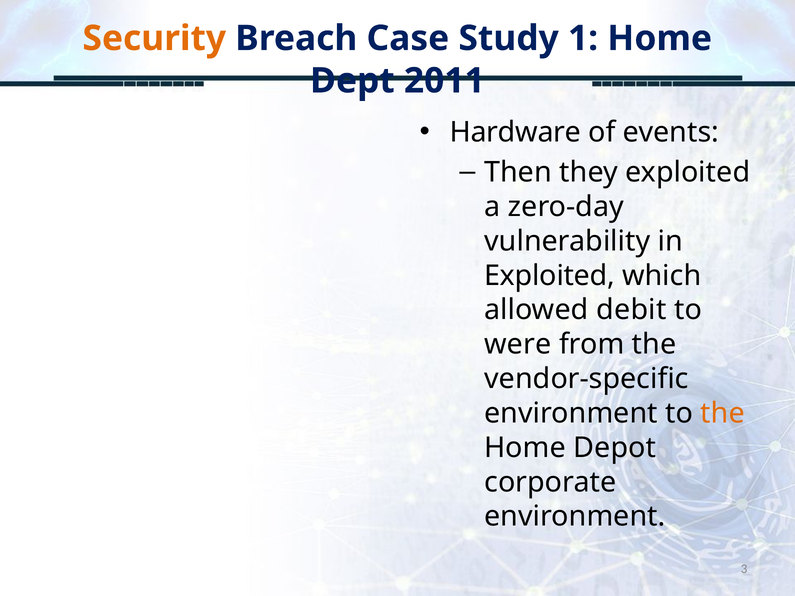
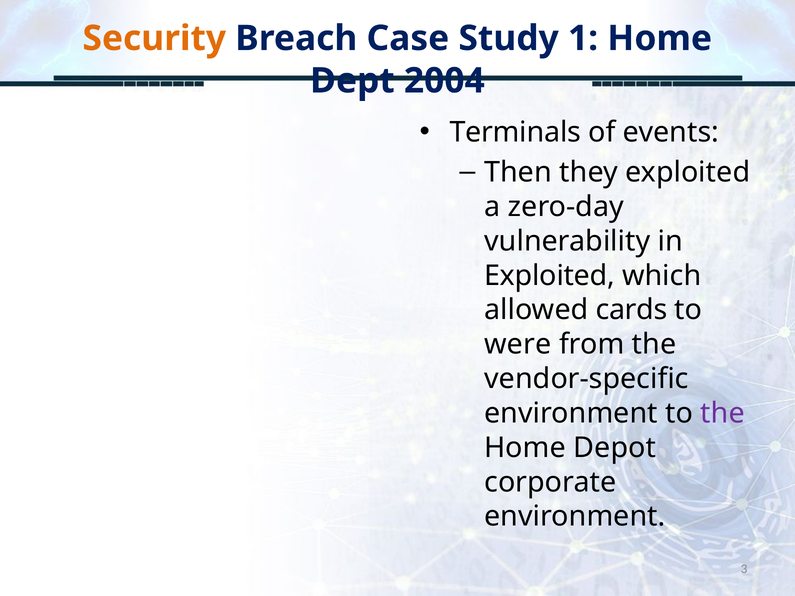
2011: 2011 -> 2004 (444, 81)
Hardware: Hardware -> Terminals (515, 132)
debit: debit -> cards (632, 310)
the colour: orange -> purple (723, 413)
